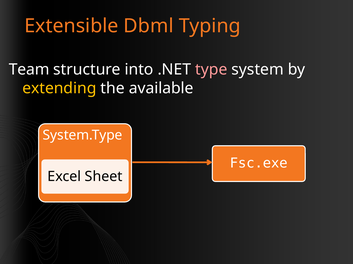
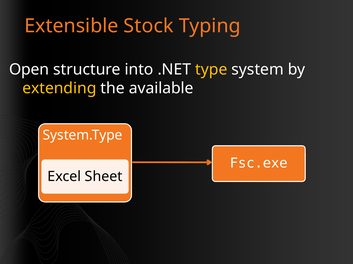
Dbml: Dbml -> Stock (149, 26)
Team: Team -> Open (29, 70)
type colour: pink -> yellow (211, 70)
